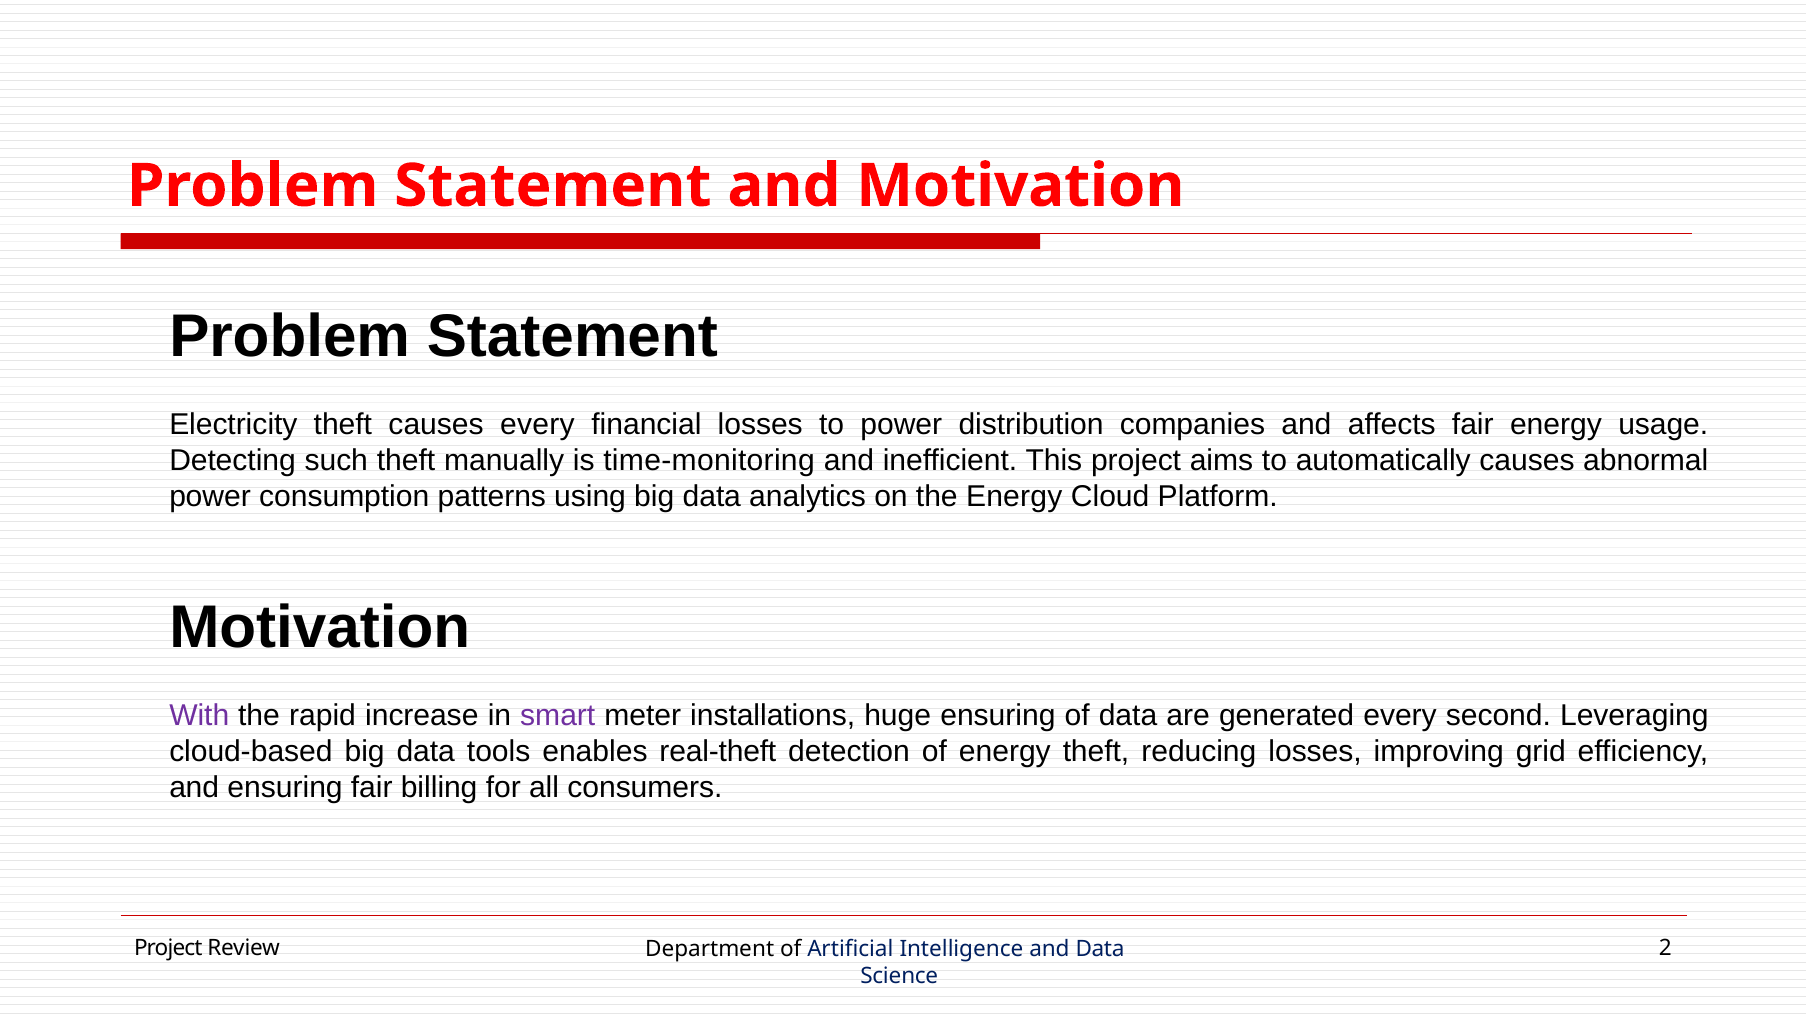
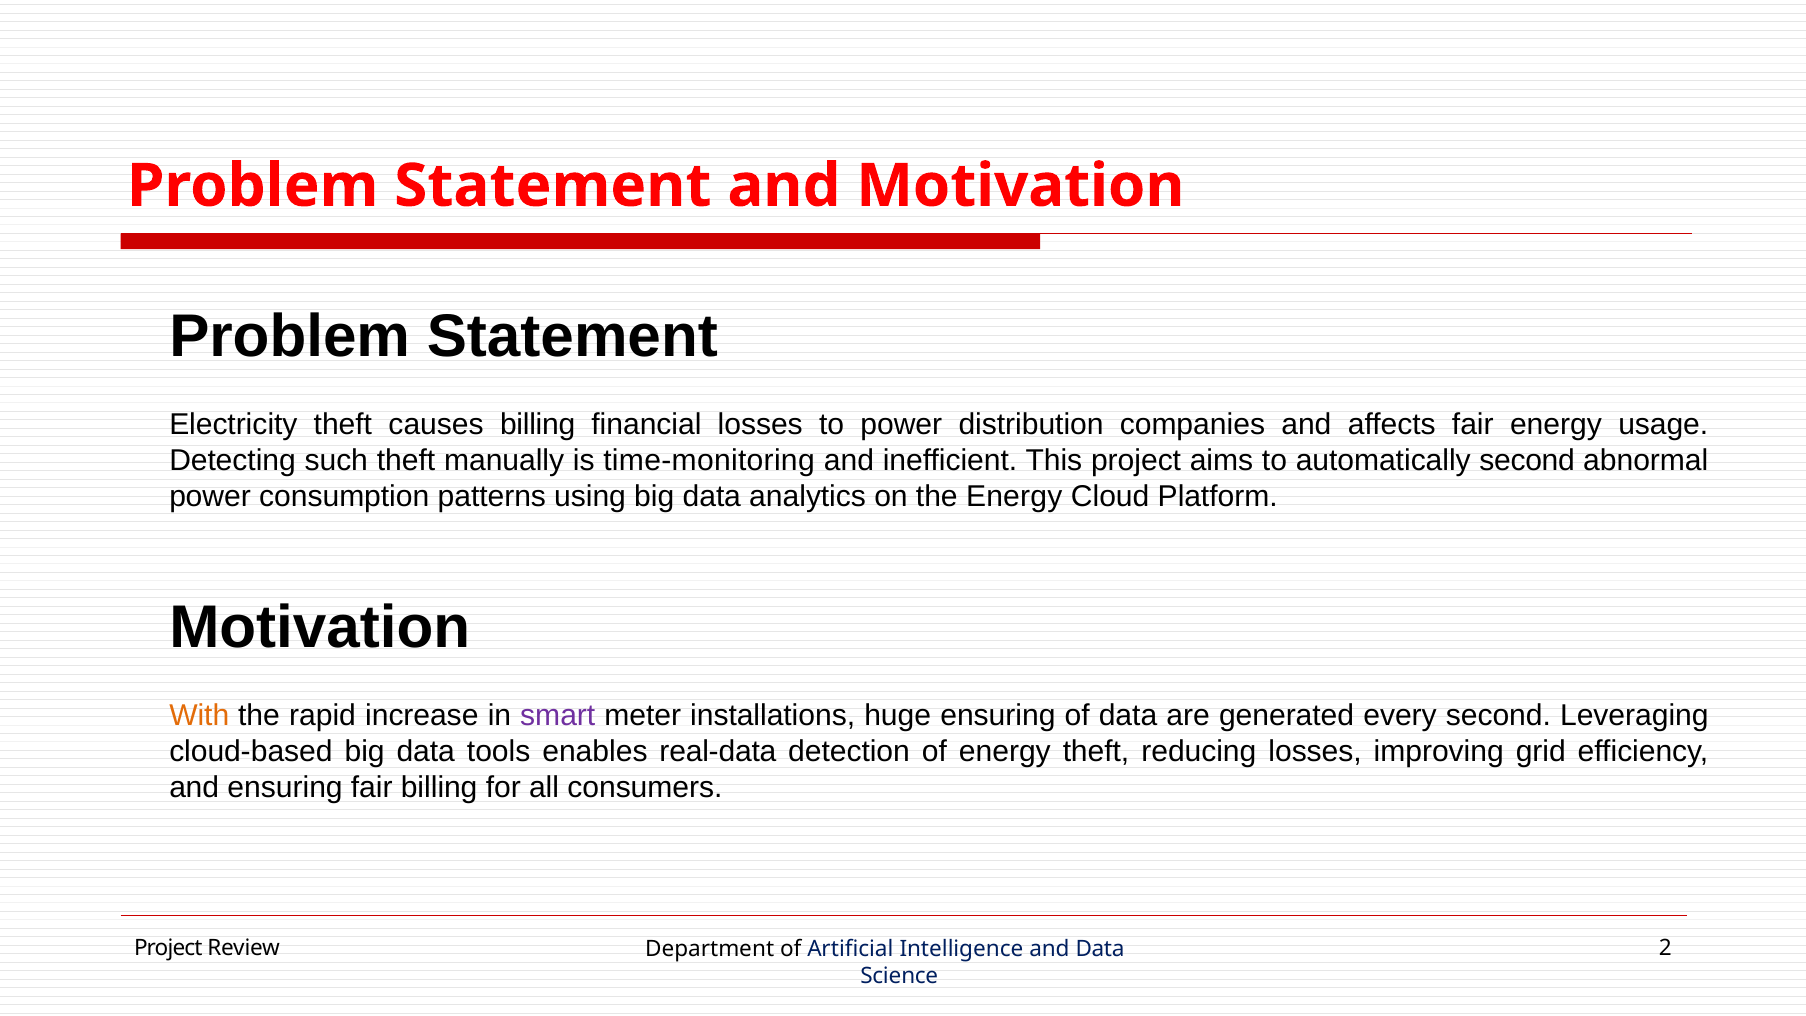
causes every: every -> billing (538, 424)
automatically causes: causes -> second (1527, 460)
With colour: purple -> orange (199, 715)
real-theft: real-theft -> real-data (718, 752)
